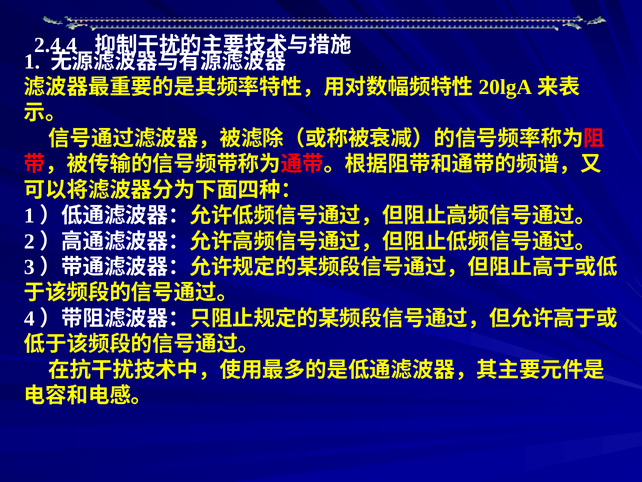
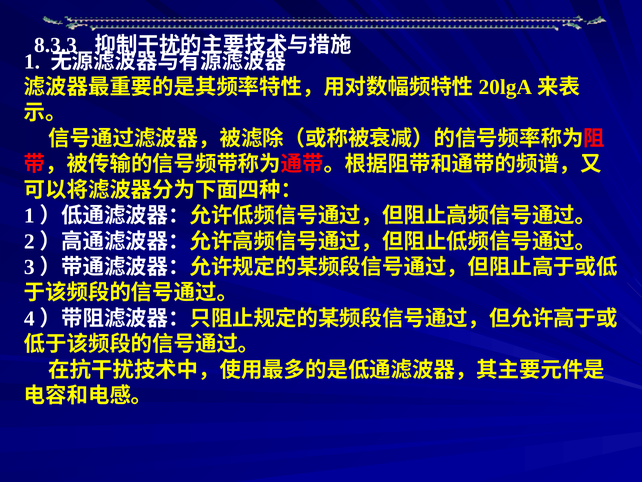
2.4.4: 2.4.4 -> 8.3.3 (56, 45)
